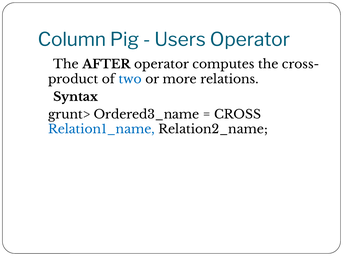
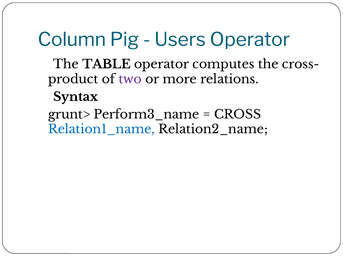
AFTER: AFTER -> TABLE (106, 64)
two colour: blue -> purple (130, 79)
Ordered3_name: Ordered3_name -> Perform3_name (146, 115)
